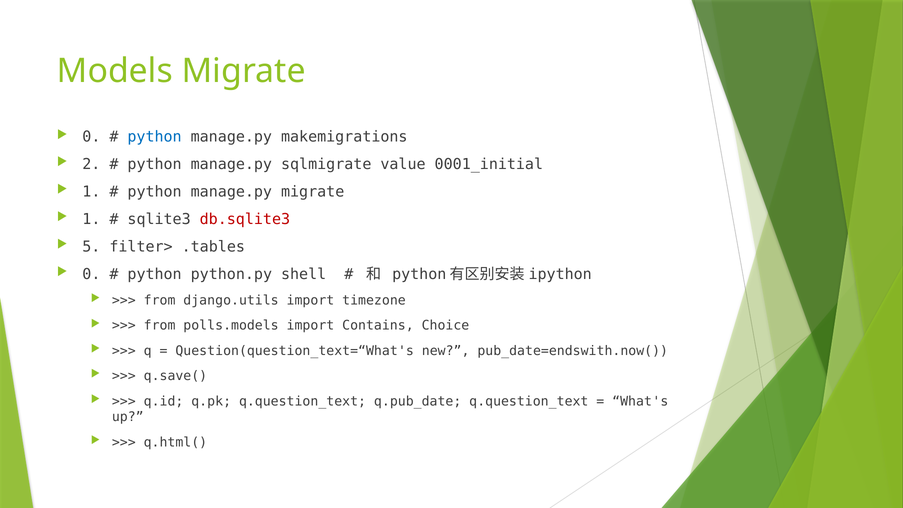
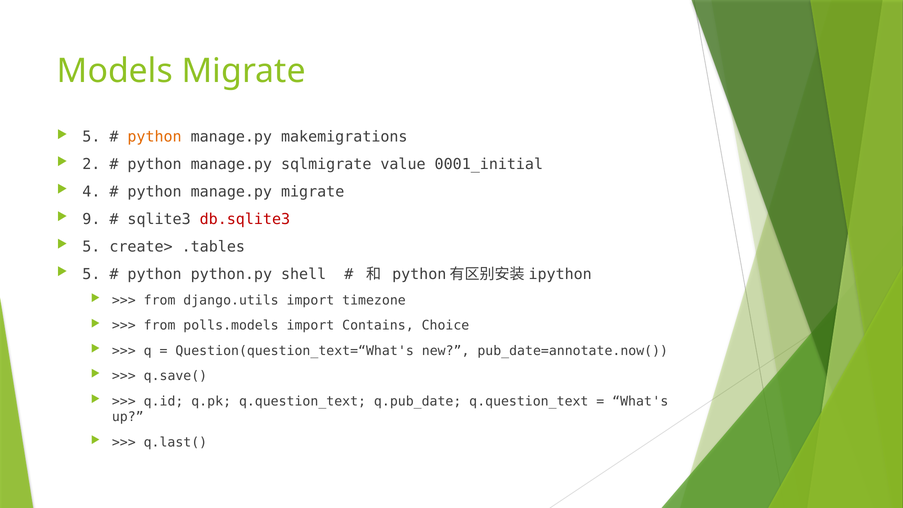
0: 0 -> 5 (91, 137)
python colour: blue -> orange (155, 137)
1: 1 -> 4 (91, 192)
1: 1 -> 9 (91, 219)
filter>: filter> -> create> (141, 247)
0: 0 -> 5 (91, 274)
pub_date=endswith.now(: pub_date=endswith.now( -> pub_date=annotate.now( (573, 351)
q.html(: q.html( -> q.last( (175, 442)
